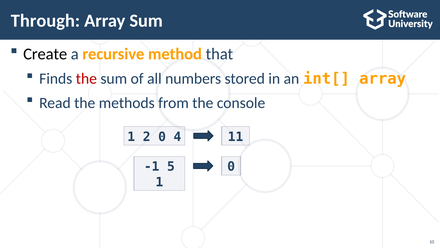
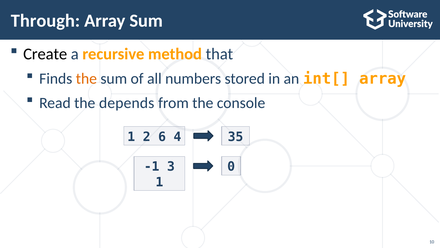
the colour: red -> orange (86, 79)
methods: methods -> depends (127, 103)
2 0: 0 -> 6 (162, 137)
11: 11 -> 35 (236, 137)
5: 5 -> 3 (171, 166)
